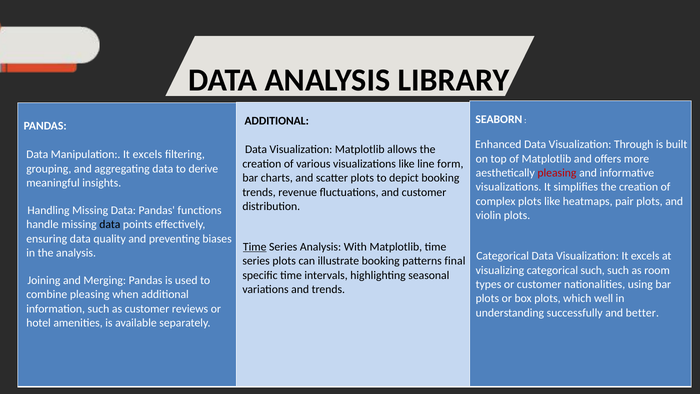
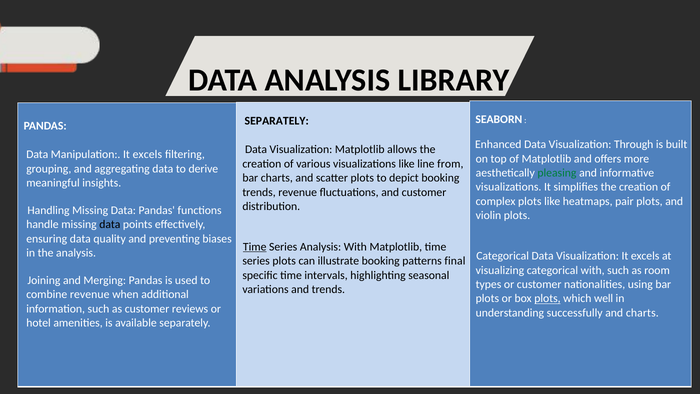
ADDITIONAL: ADDITIONAL -> SEPARATELY (277, 121)
form: form -> from (450, 164)
pleasing colour: red -> green (557, 173)
categorical such: such -> with (593, 270)
combine pleasing: pleasing -> revenue (90, 294)
plots underline: none -> present (547, 298)
and better: better -> charts (642, 313)
